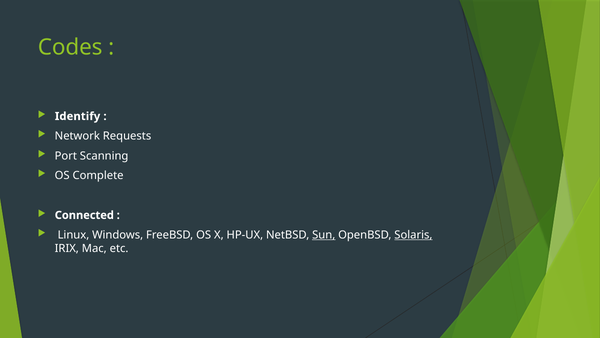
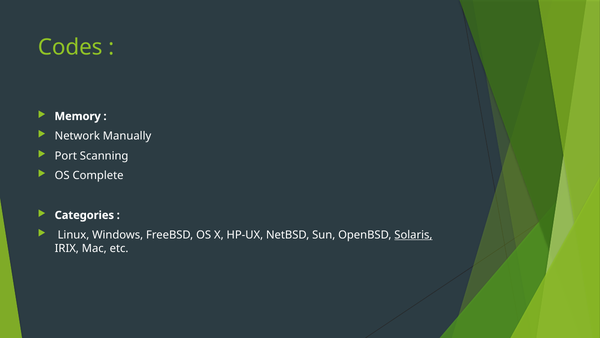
Identify: Identify -> Memory (78, 116)
Requests: Requests -> Manually (127, 136)
Connected: Connected -> Categories (84, 215)
Sun underline: present -> none (324, 235)
